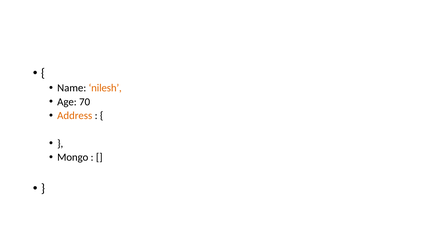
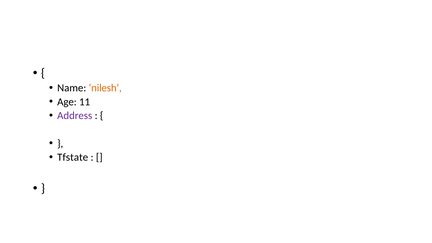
70: 70 -> 11 (85, 102)
Address colour: orange -> purple (75, 116)
Mongo: Mongo -> Tfstate (73, 157)
